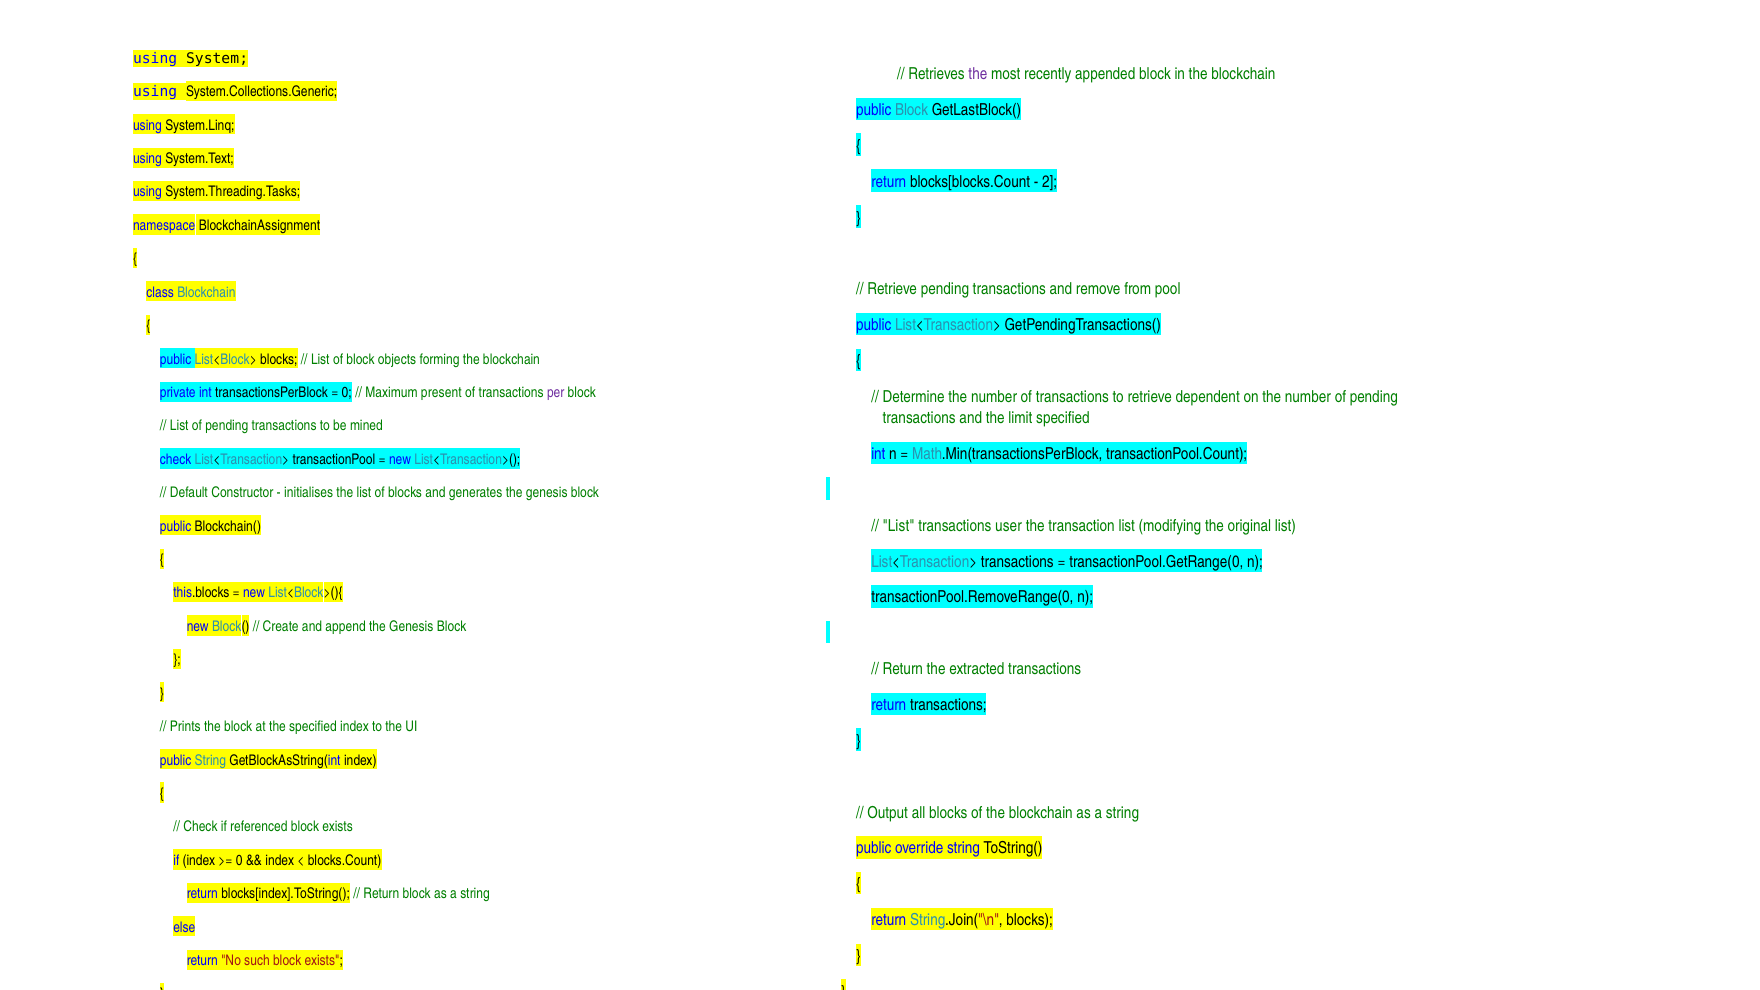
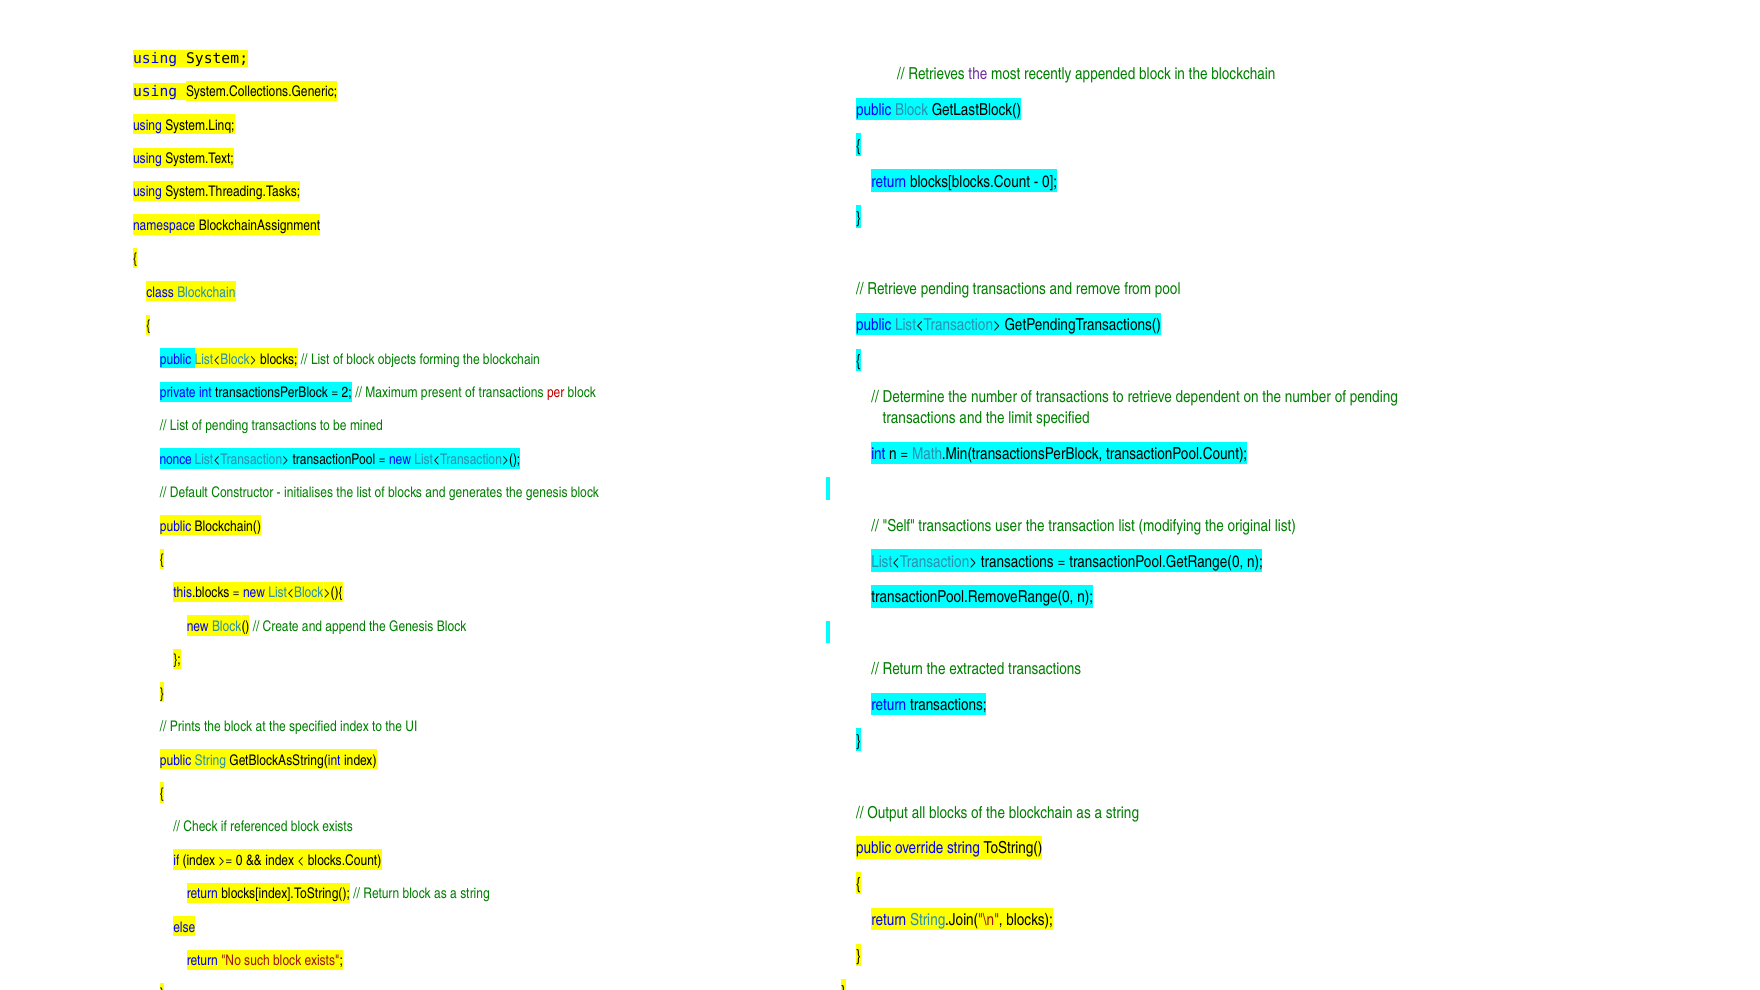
2: 2 -> 0 (1050, 182)
0: 0 -> 2 (347, 393)
per colour: purple -> red (556, 393)
check: check -> nonce (176, 459)
List: List -> Self (899, 526)
